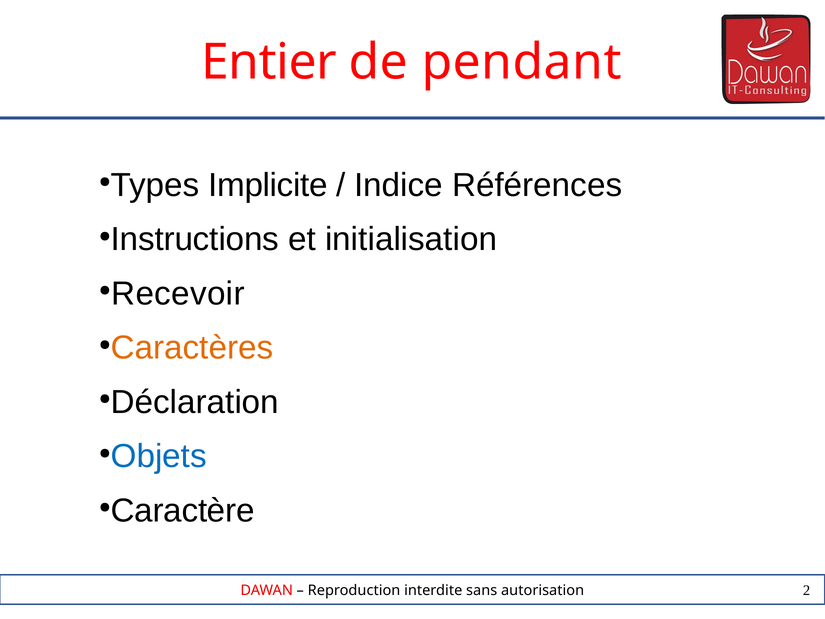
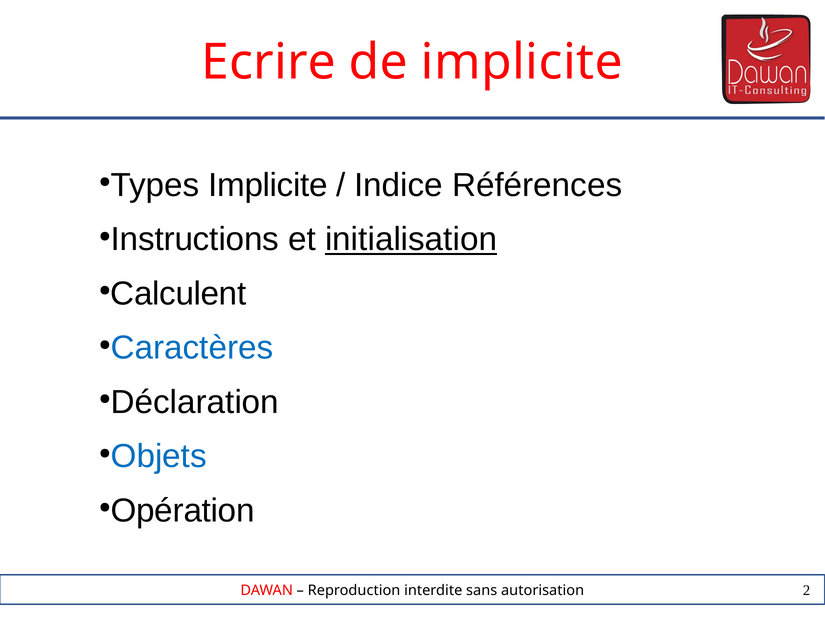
Entier: Entier -> Ecrire (269, 62)
de pendant: pendant -> implicite (522, 62)
initialisation underline: none -> present (411, 239)
Recevoir: Recevoir -> Calculent (178, 294)
Caractères colour: orange -> blue (192, 348)
Caractère: Caractère -> Opération (183, 510)
